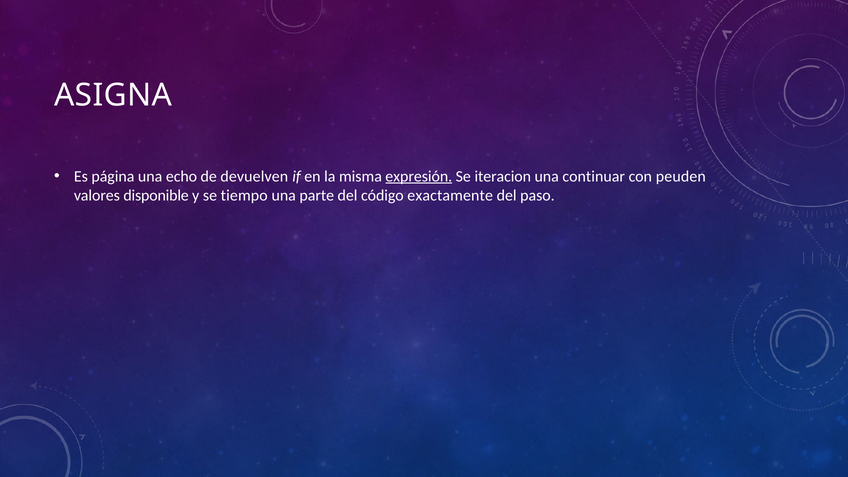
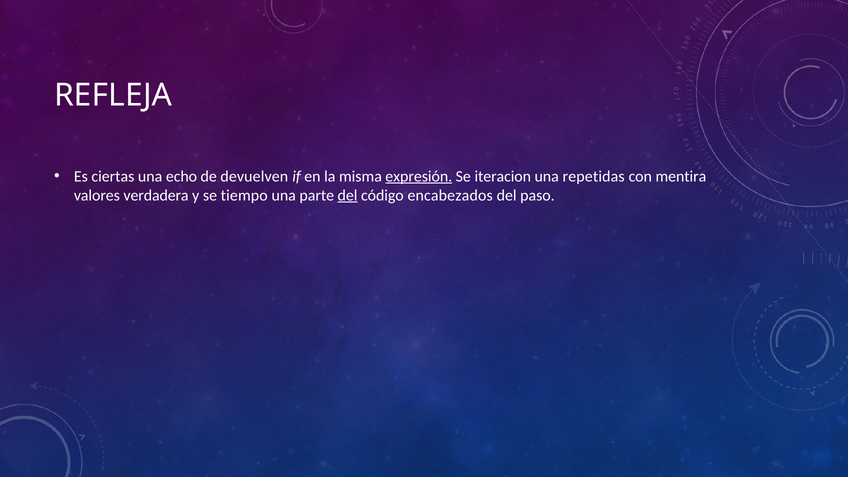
ASIGNA: ASIGNA -> REFLEJA (113, 95)
página: página -> ciertas (113, 176)
continuar: continuar -> repetidas (594, 176)
peuden: peuden -> mentira (681, 176)
disponible: disponible -> verdadera (156, 195)
del underline: none -> present (348, 195)
exactamente: exactamente -> encabezados (450, 195)
